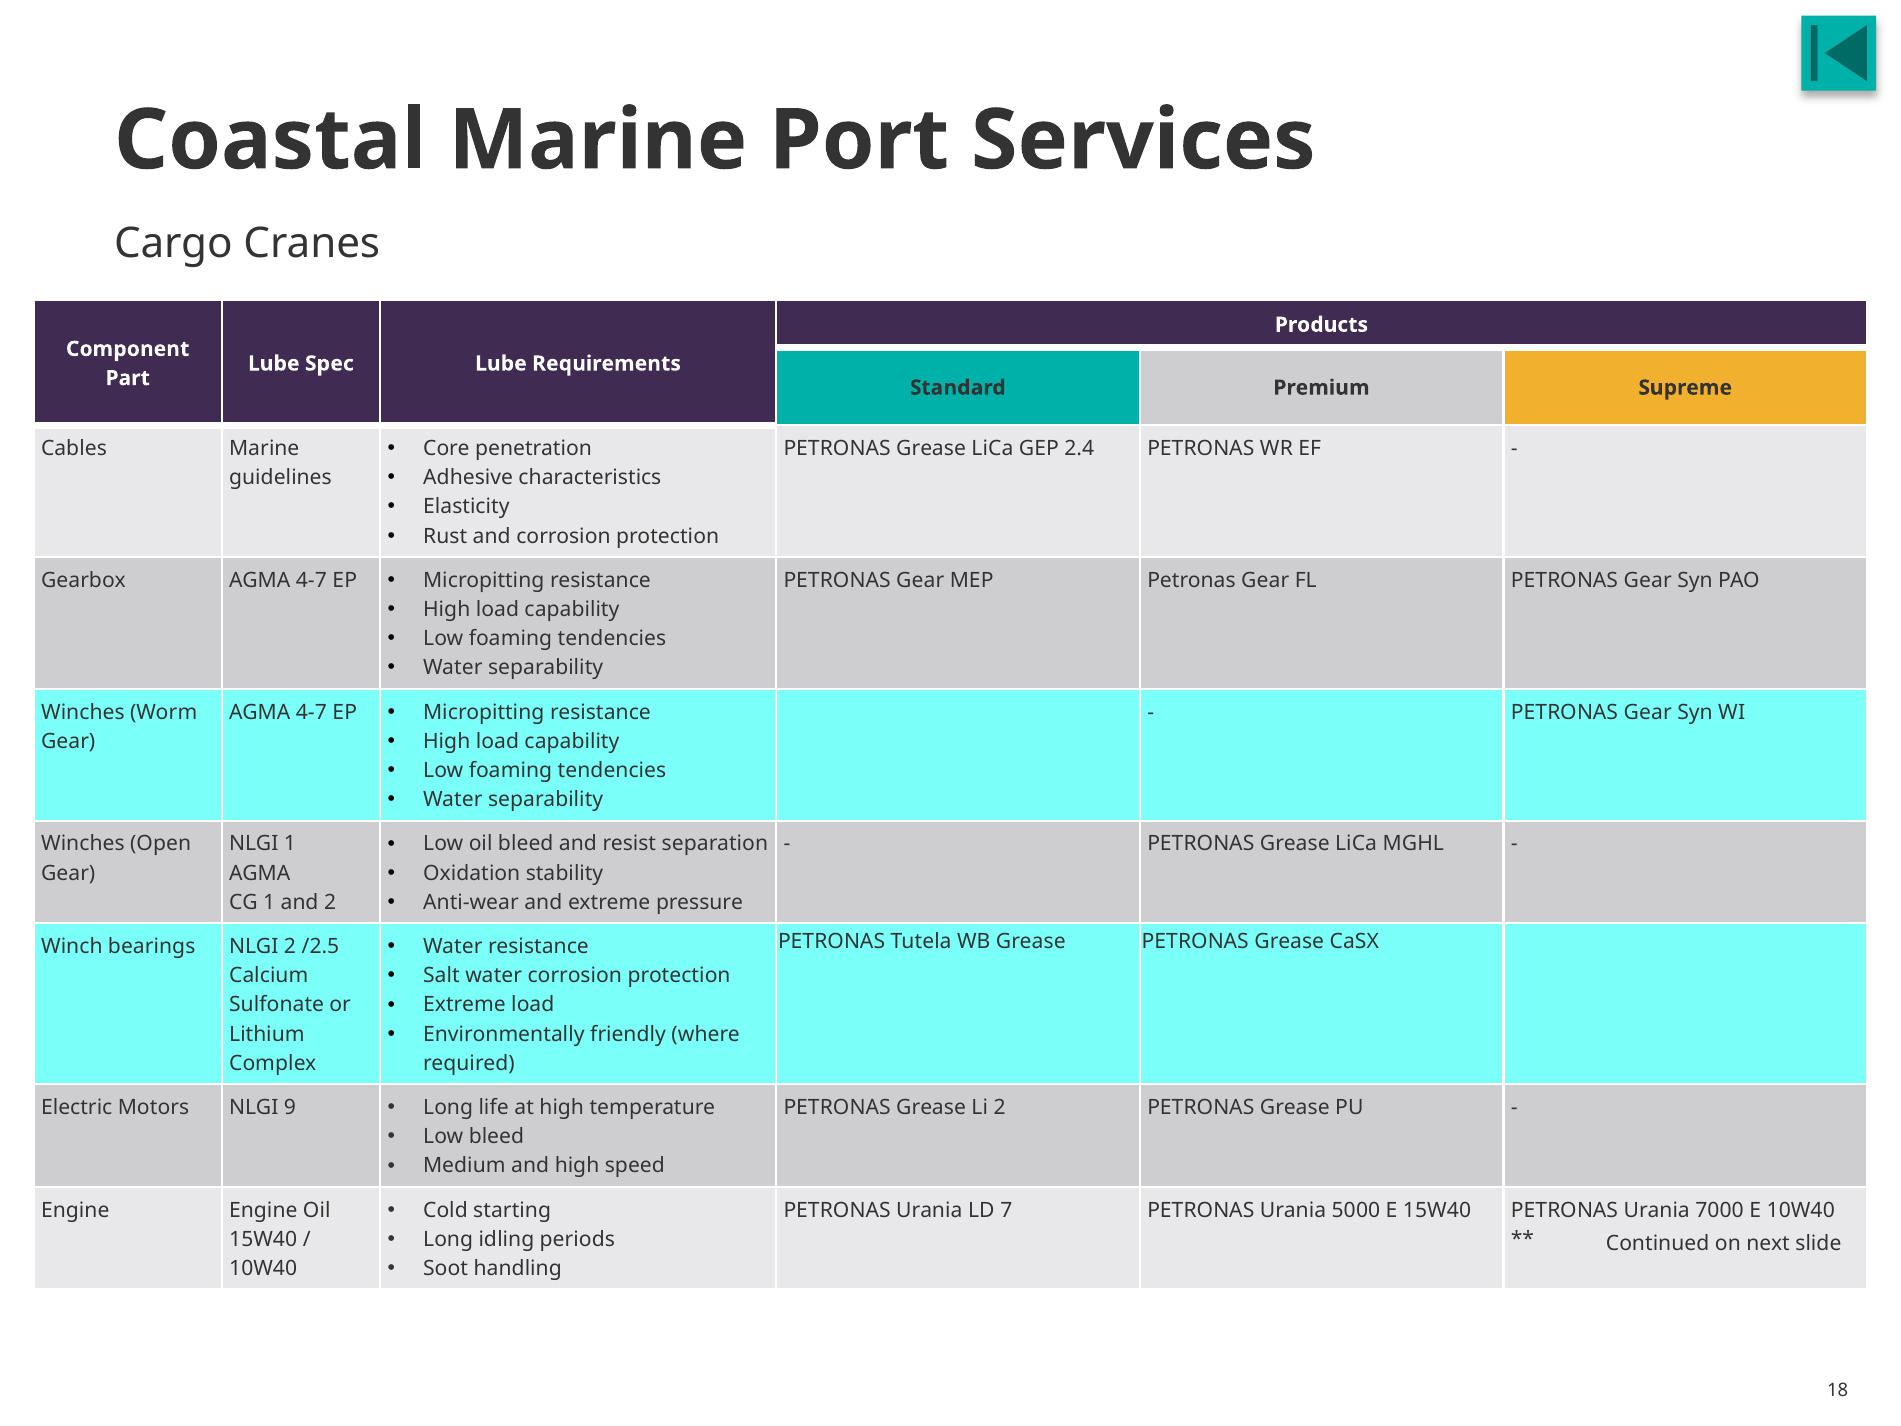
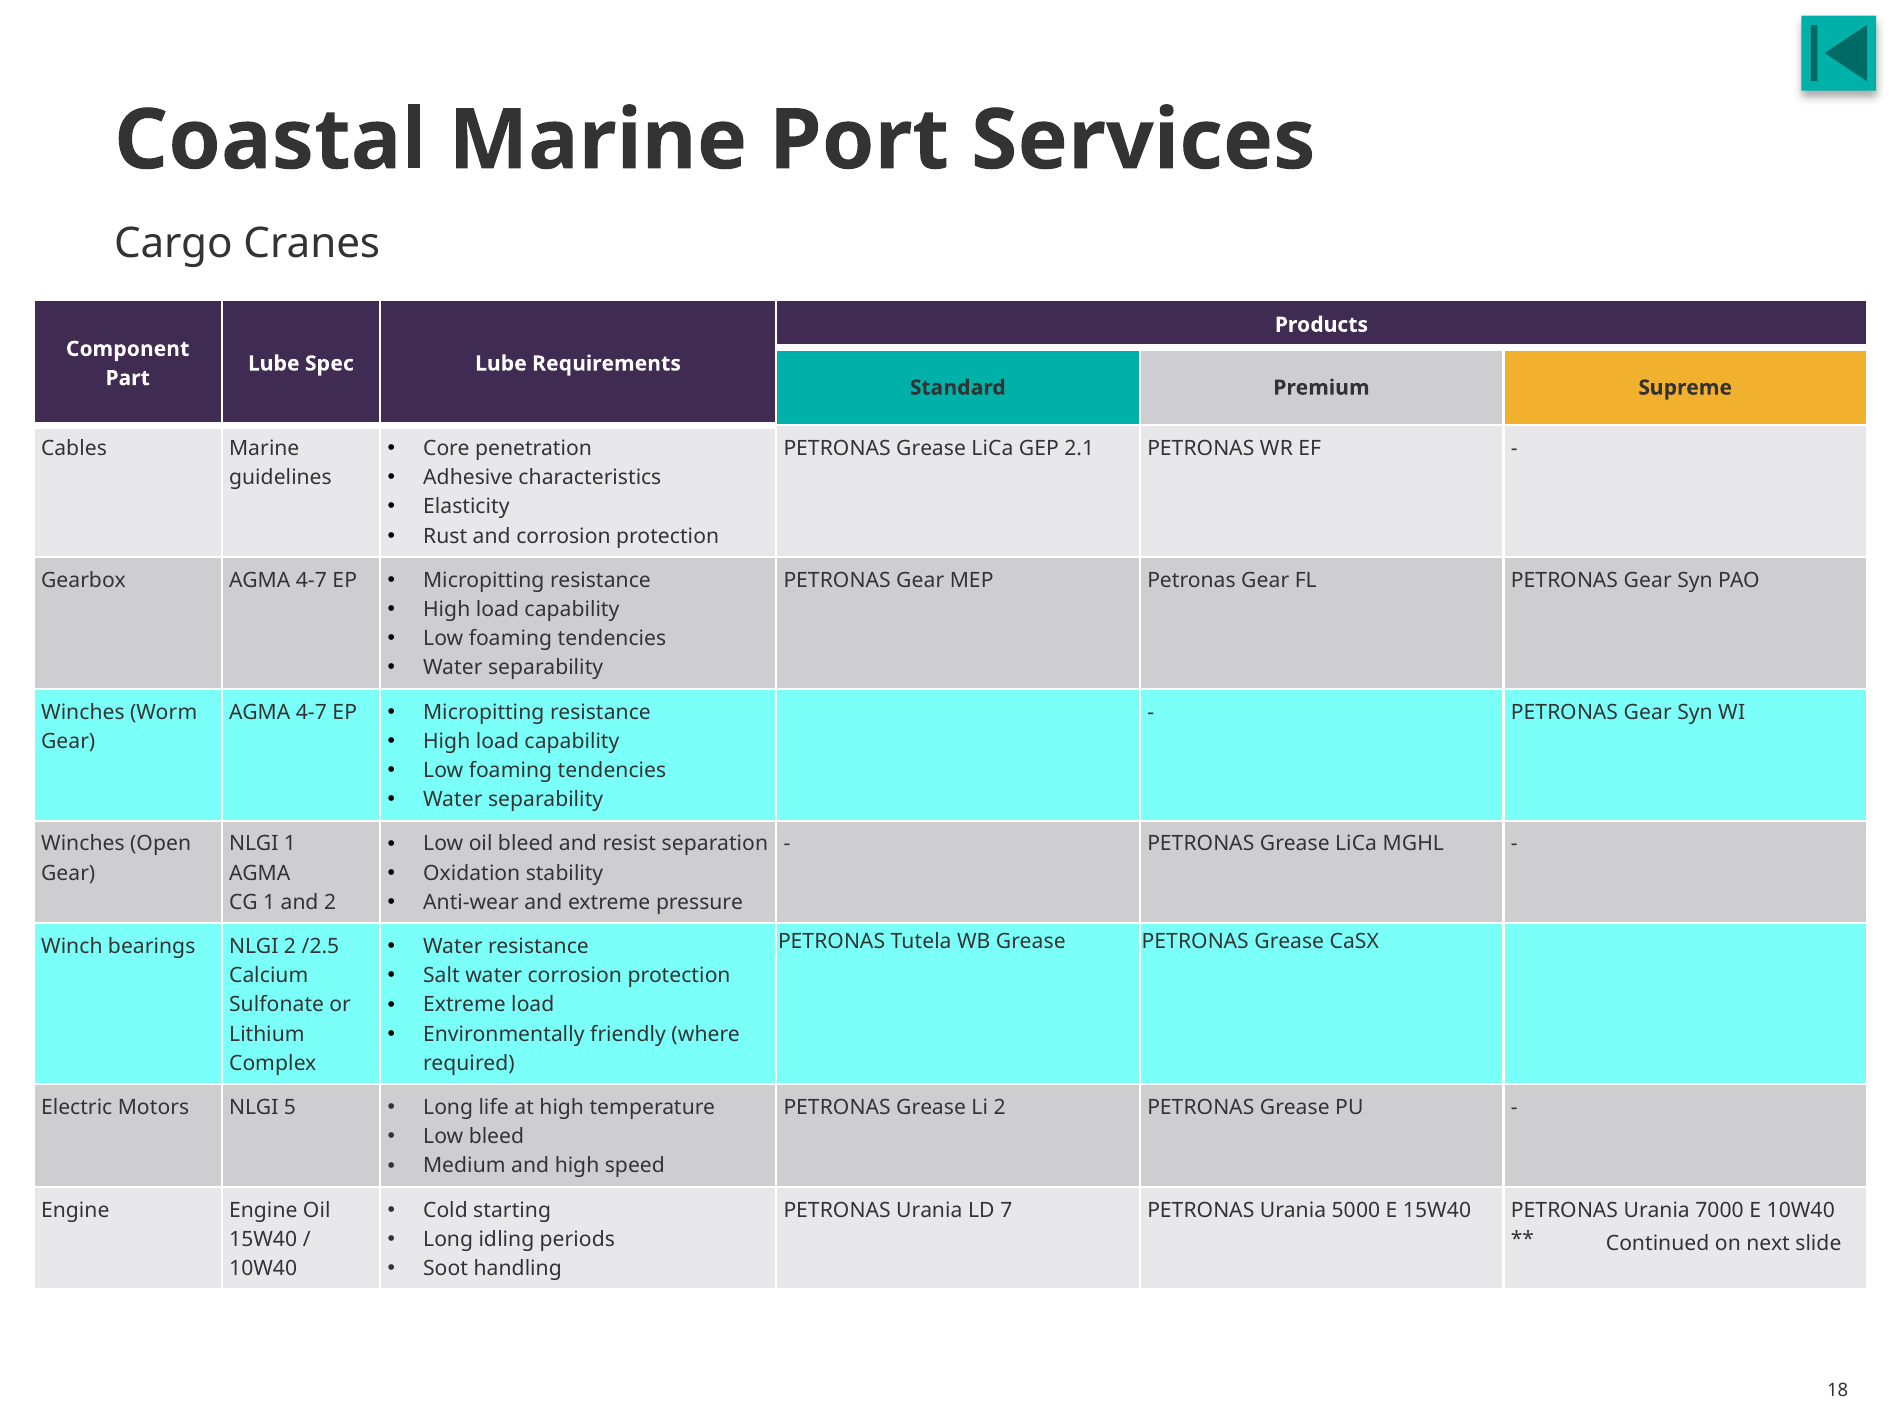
2.4: 2.4 -> 2.1 (1079, 448)
9: 9 -> 5 (290, 1107)
